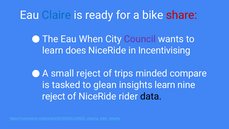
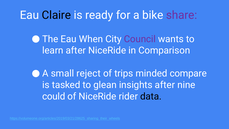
Claire colour: blue -> black (56, 15)
share colour: red -> purple (182, 15)
learn does: does -> after (76, 50)
Incentivising: Incentivising -> Comparison (164, 50)
insights learn: learn -> after (165, 85)
reject: reject -> could (54, 96)
